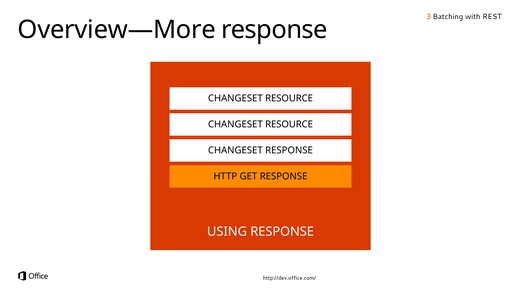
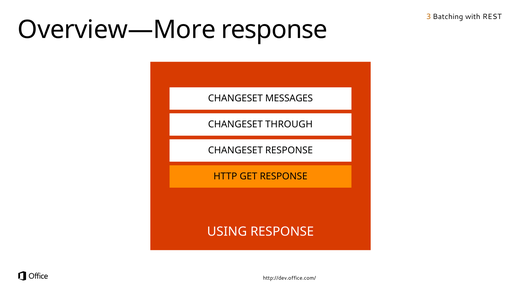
RESOURCE: RESOURCE -> MESSAGES (289, 98)
RESOURCE: RESOURCE -> THROUGH (289, 124)
